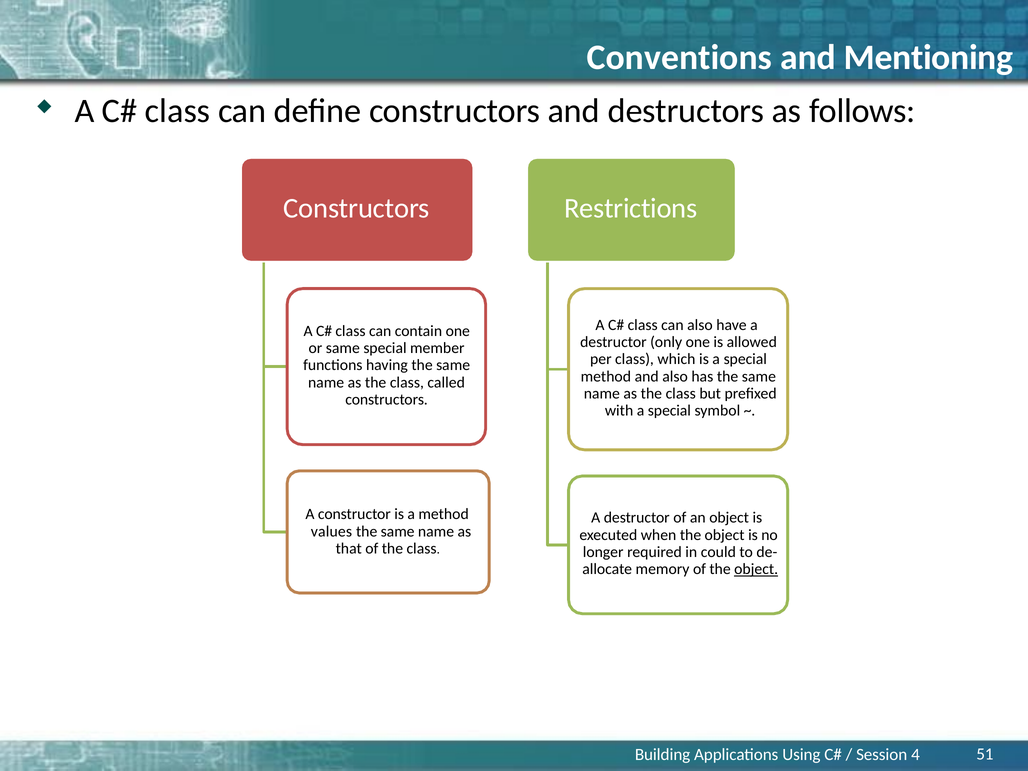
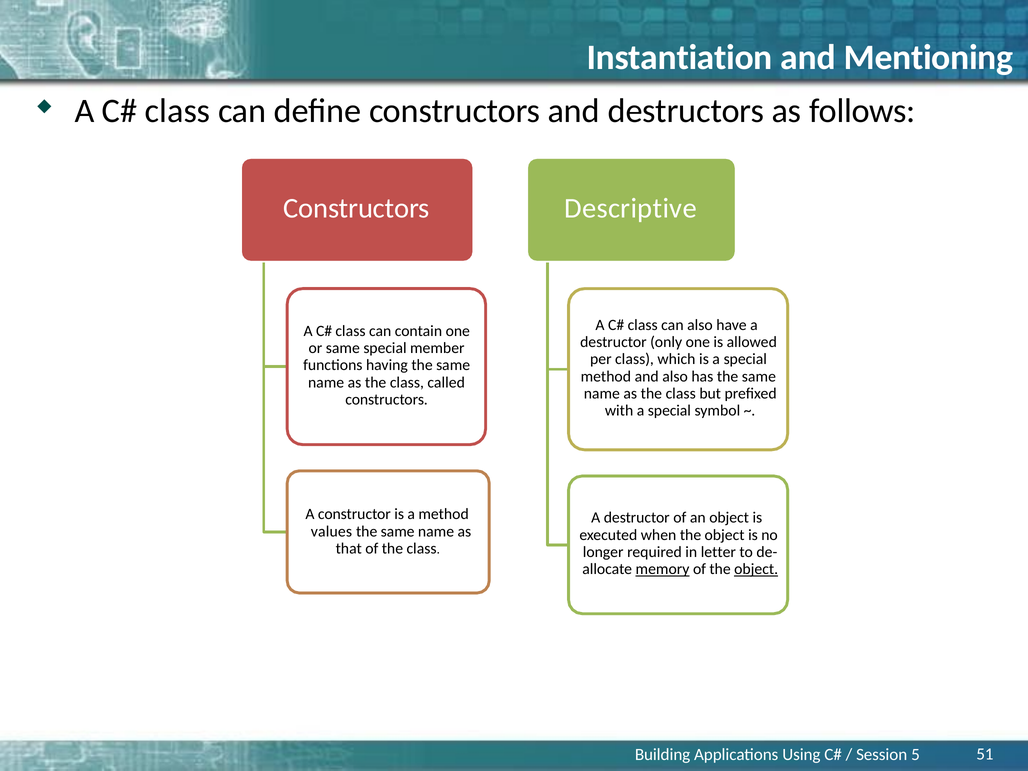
Conventions: Conventions -> Instantiation (680, 58)
Restrictions: Restrictions -> Descriptive (630, 208)
could: could -> letter (718, 552)
memory underline: none -> present (662, 569)
4: 4 -> 5 (916, 755)
